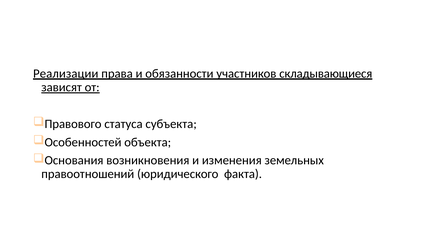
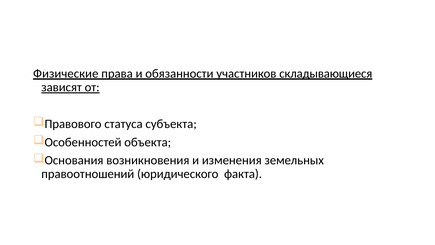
Реализации: Реализации -> Физические (66, 74)
